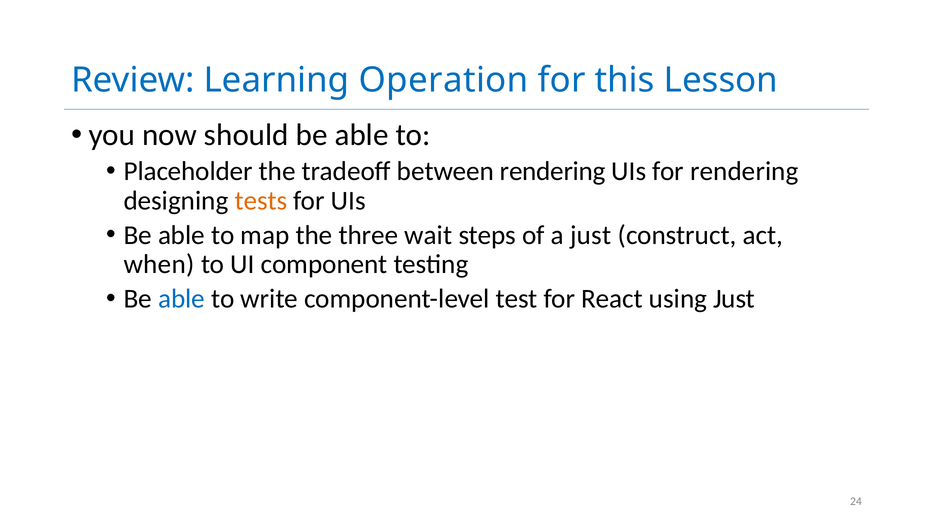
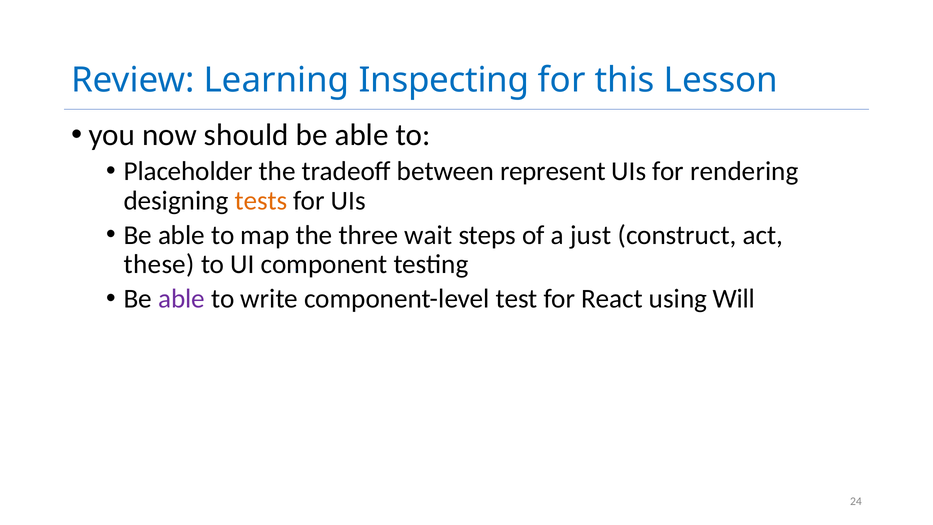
Operation: Operation -> Inspecting (444, 80)
between rendering: rendering -> represent (553, 171)
when: when -> these (159, 264)
able colour: blue -> purple (182, 299)
using Just: Just -> Will (734, 299)
